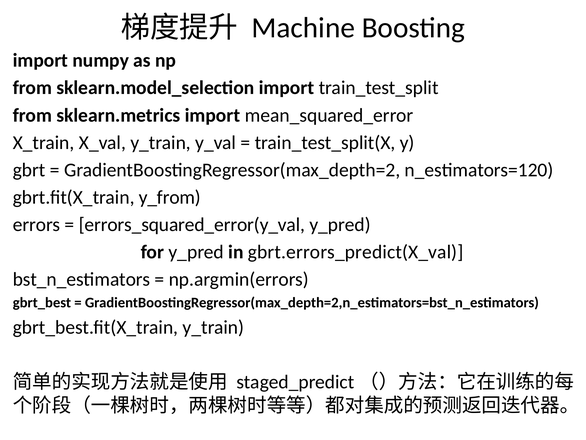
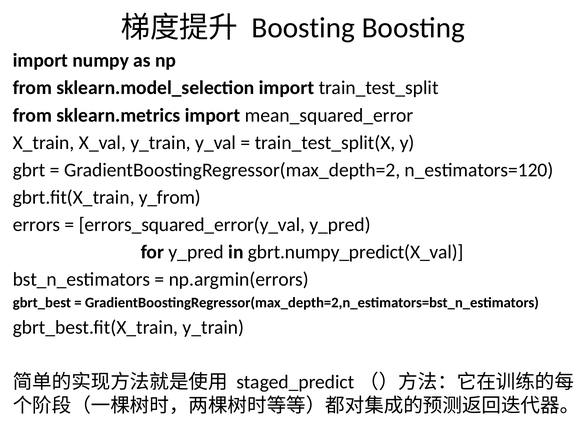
Machine: Machine -> Boosting (303, 28)
gbrt.errors_predict(X_val: gbrt.errors_predict(X_val -> gbrt.numpy_predict(X_val (356, 252)
